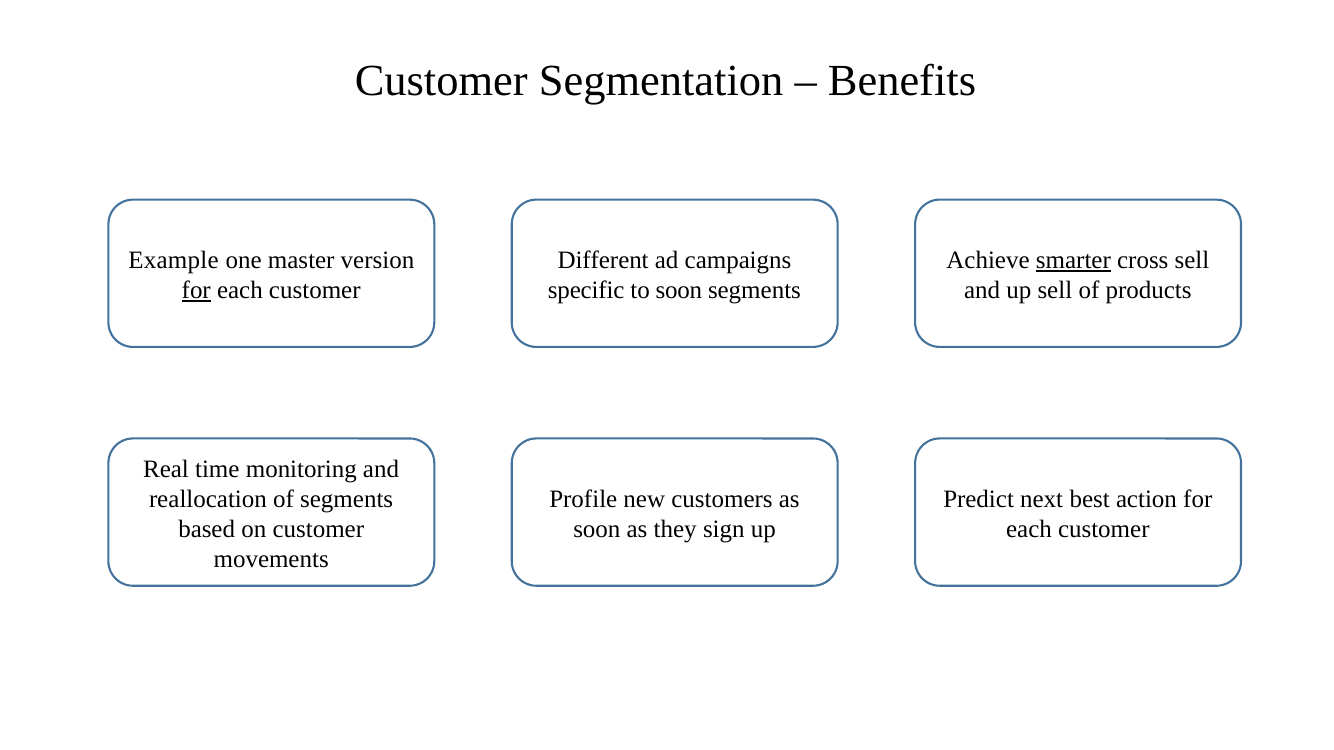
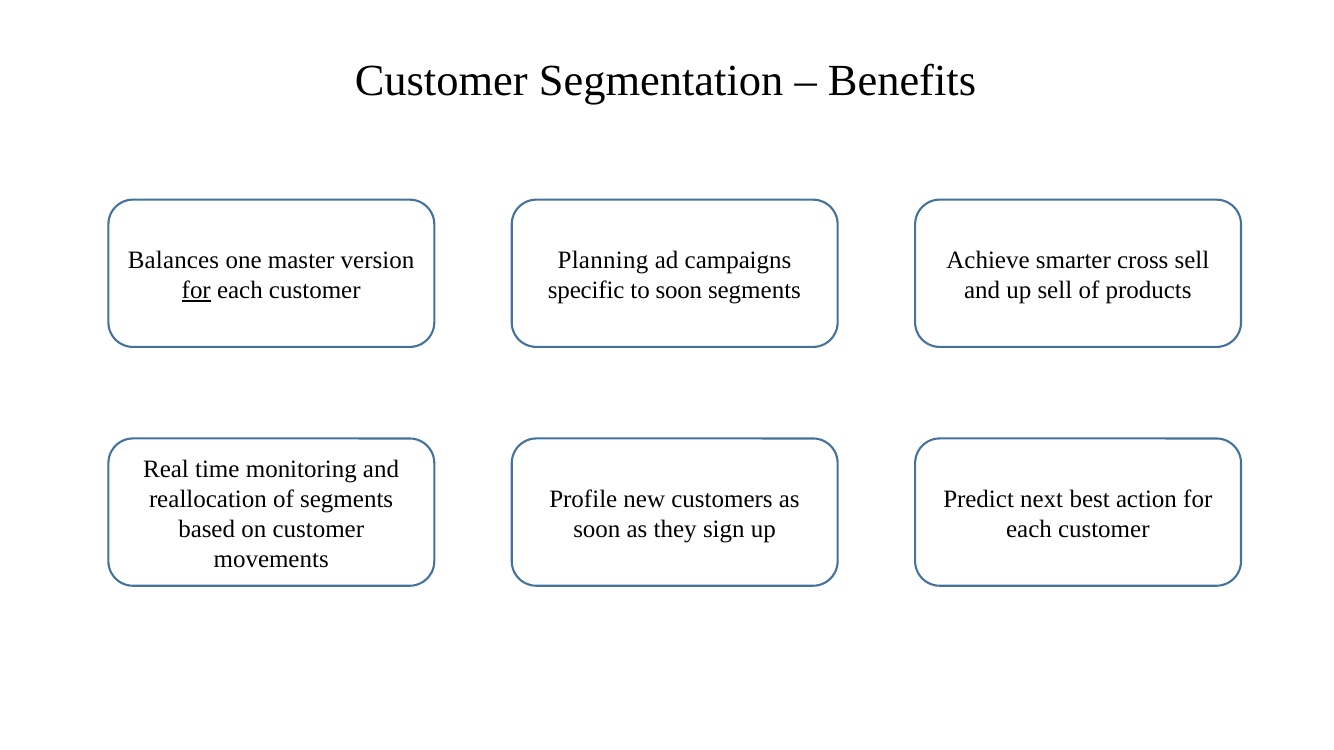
Example: Example -> Balances (174, 260)
Different: Different -> Planning (603, 260)
smarter underline: present -> none (1073, 260)
